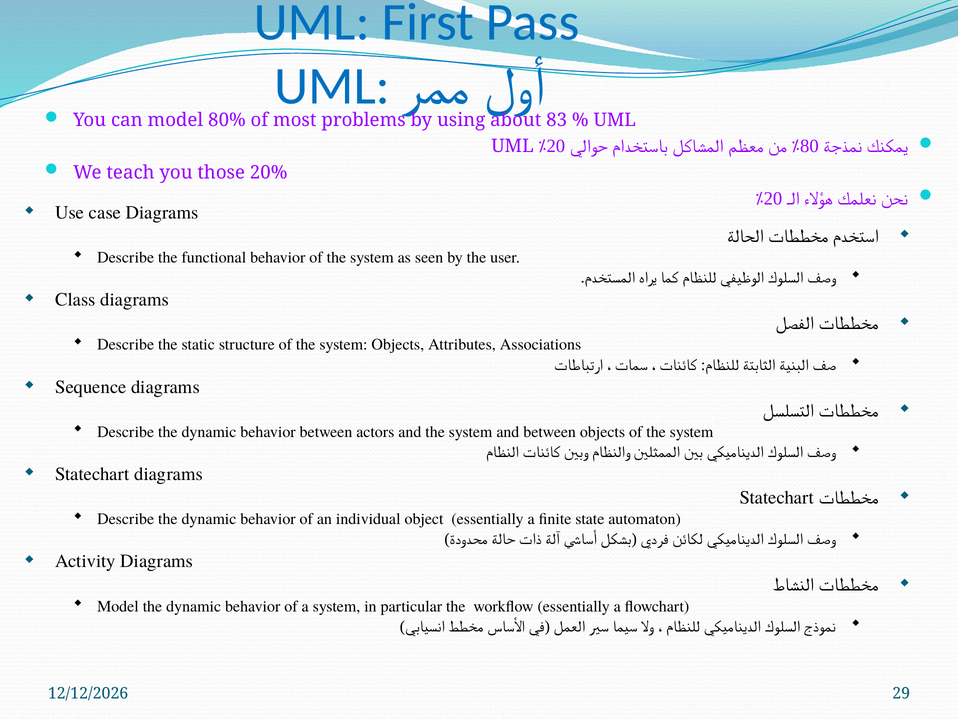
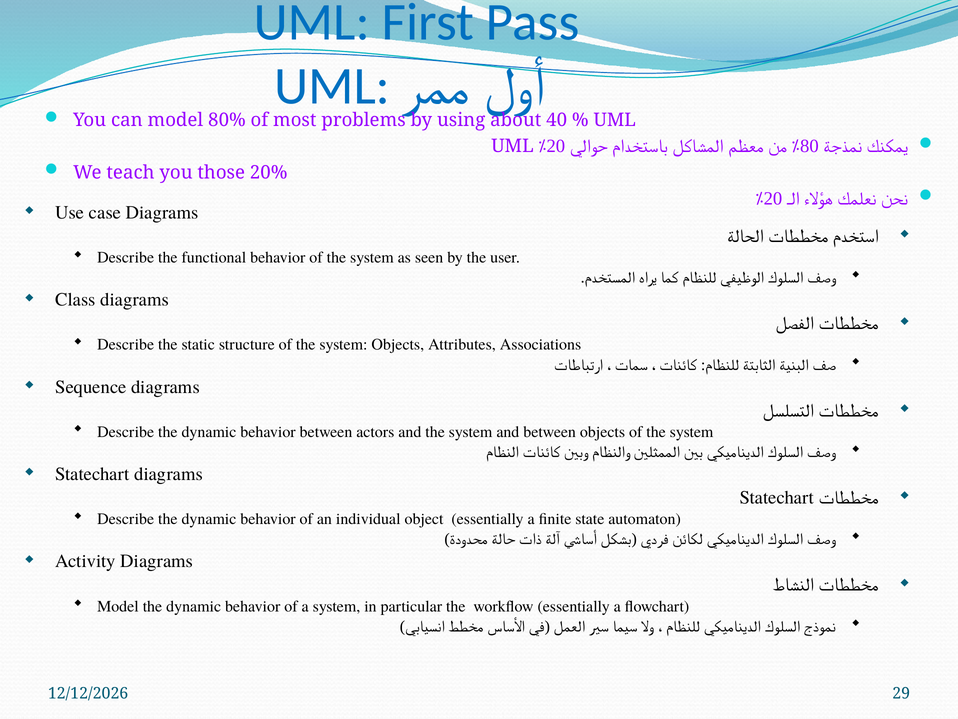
83: 83 -> 40 (557, 120)
